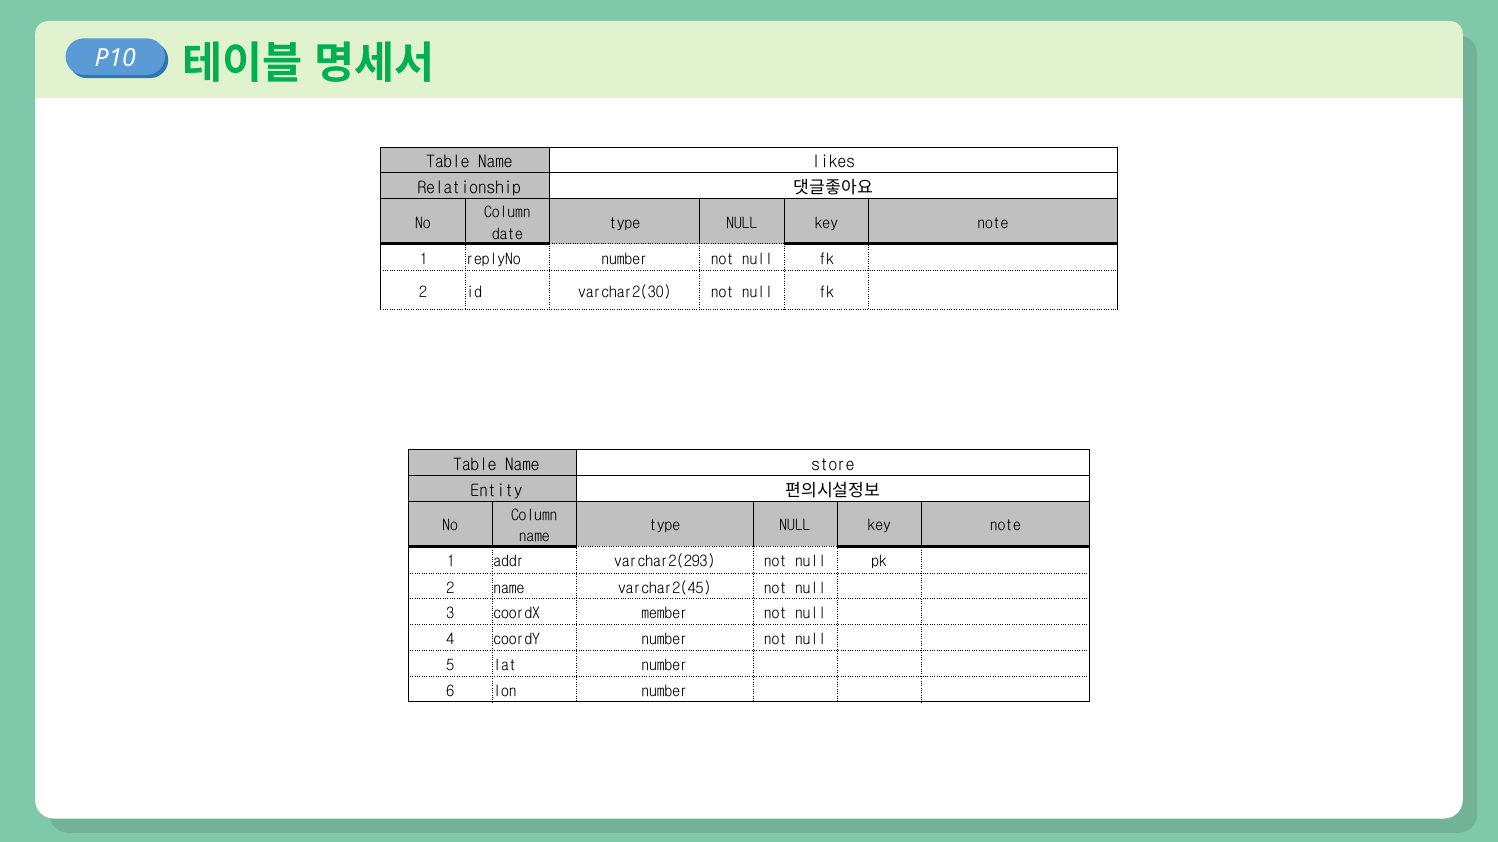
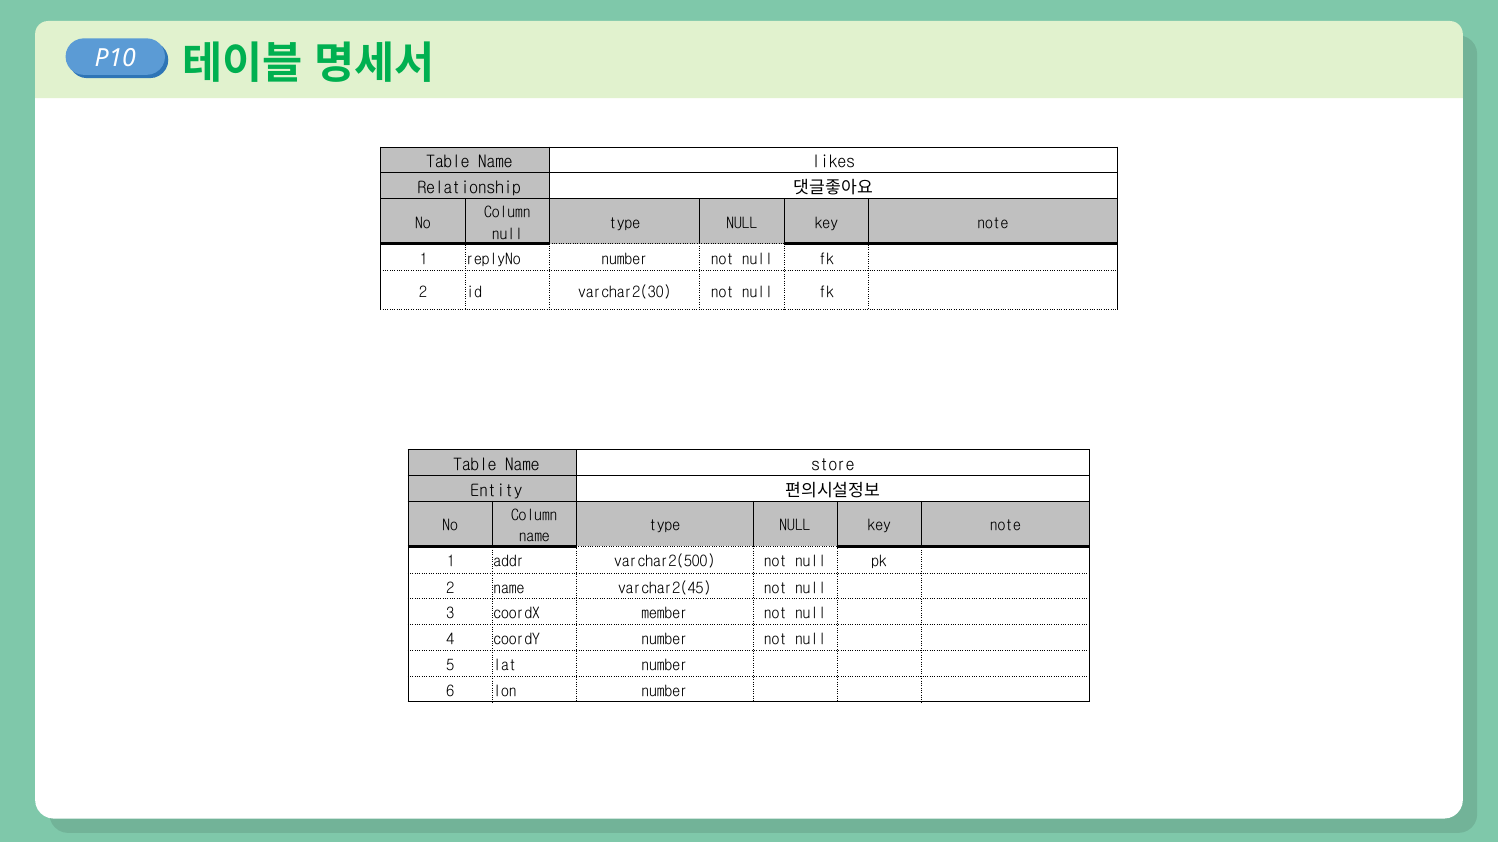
date: date -> null (507, 234)
varchar2(293: varchar2(293 -> varchar2(500 (665, 562)
